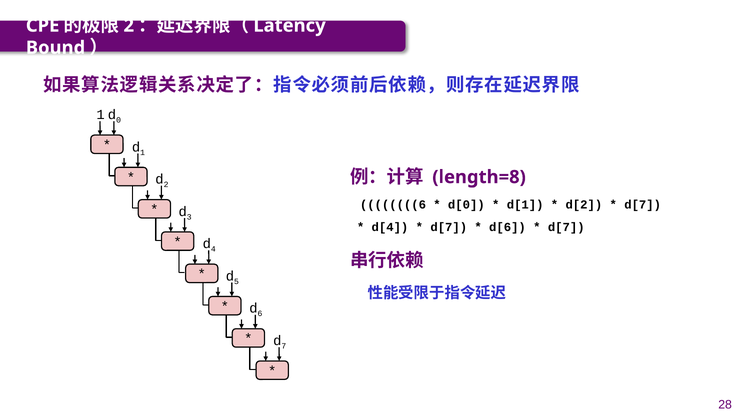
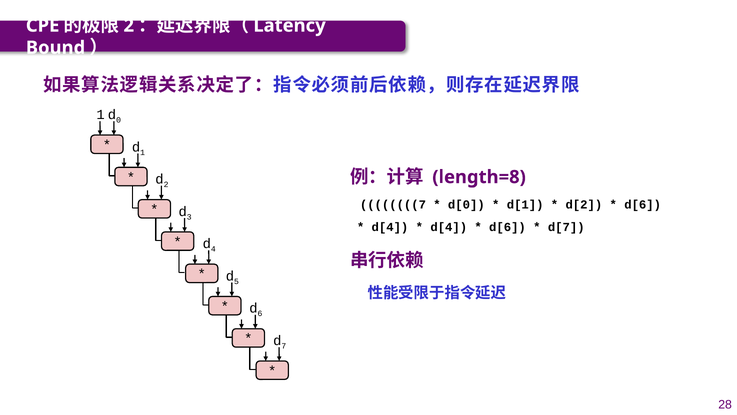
6: 6 -> 7 (393, 205)
d[7: d[7 -> d[6 (643, 205)
d[7: d[7 -> d[4 (449, 227)
